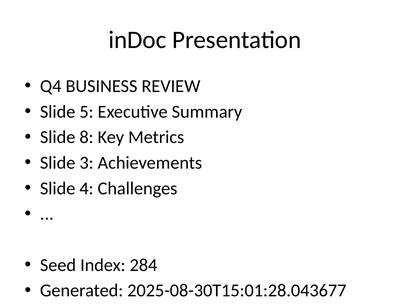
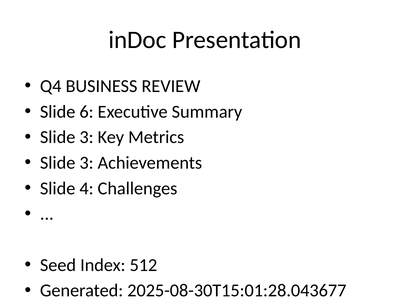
5: 5 -> 6 (86, 112)
8: 8 -> 3 (86, 137)
284: 284 -> 512 (143, 265)
